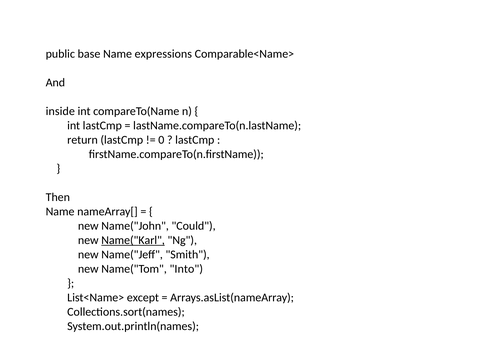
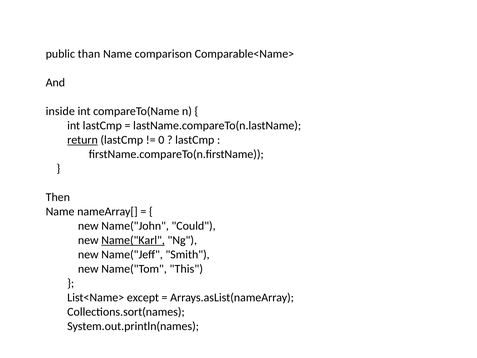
base: base -> than (89, 54)
expressions: expressions -> comparison (163, 54)
return underline: none -> present (83, 140)
Into: Into -> This (186, 269)
